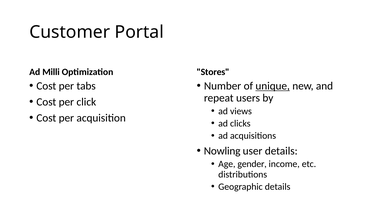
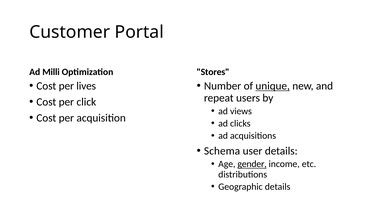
tabs: tabs -> lives (86, 86)
Nowling: Nowling -> Schema (222, 151)
gender underline: none -> present (252, 164)
